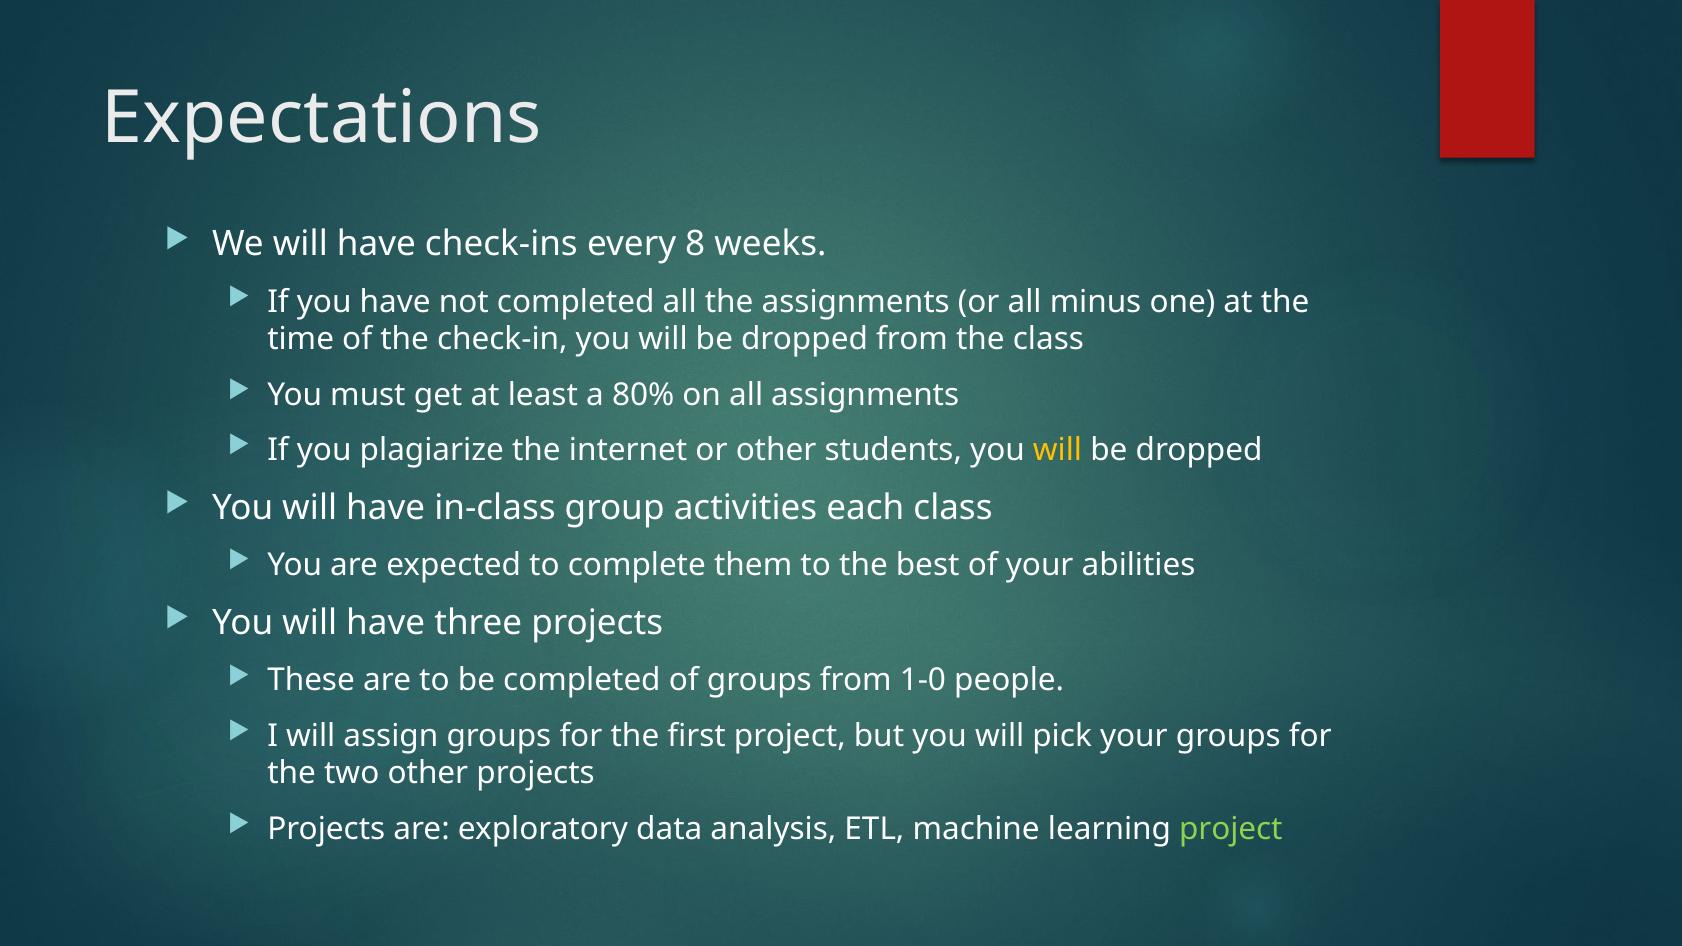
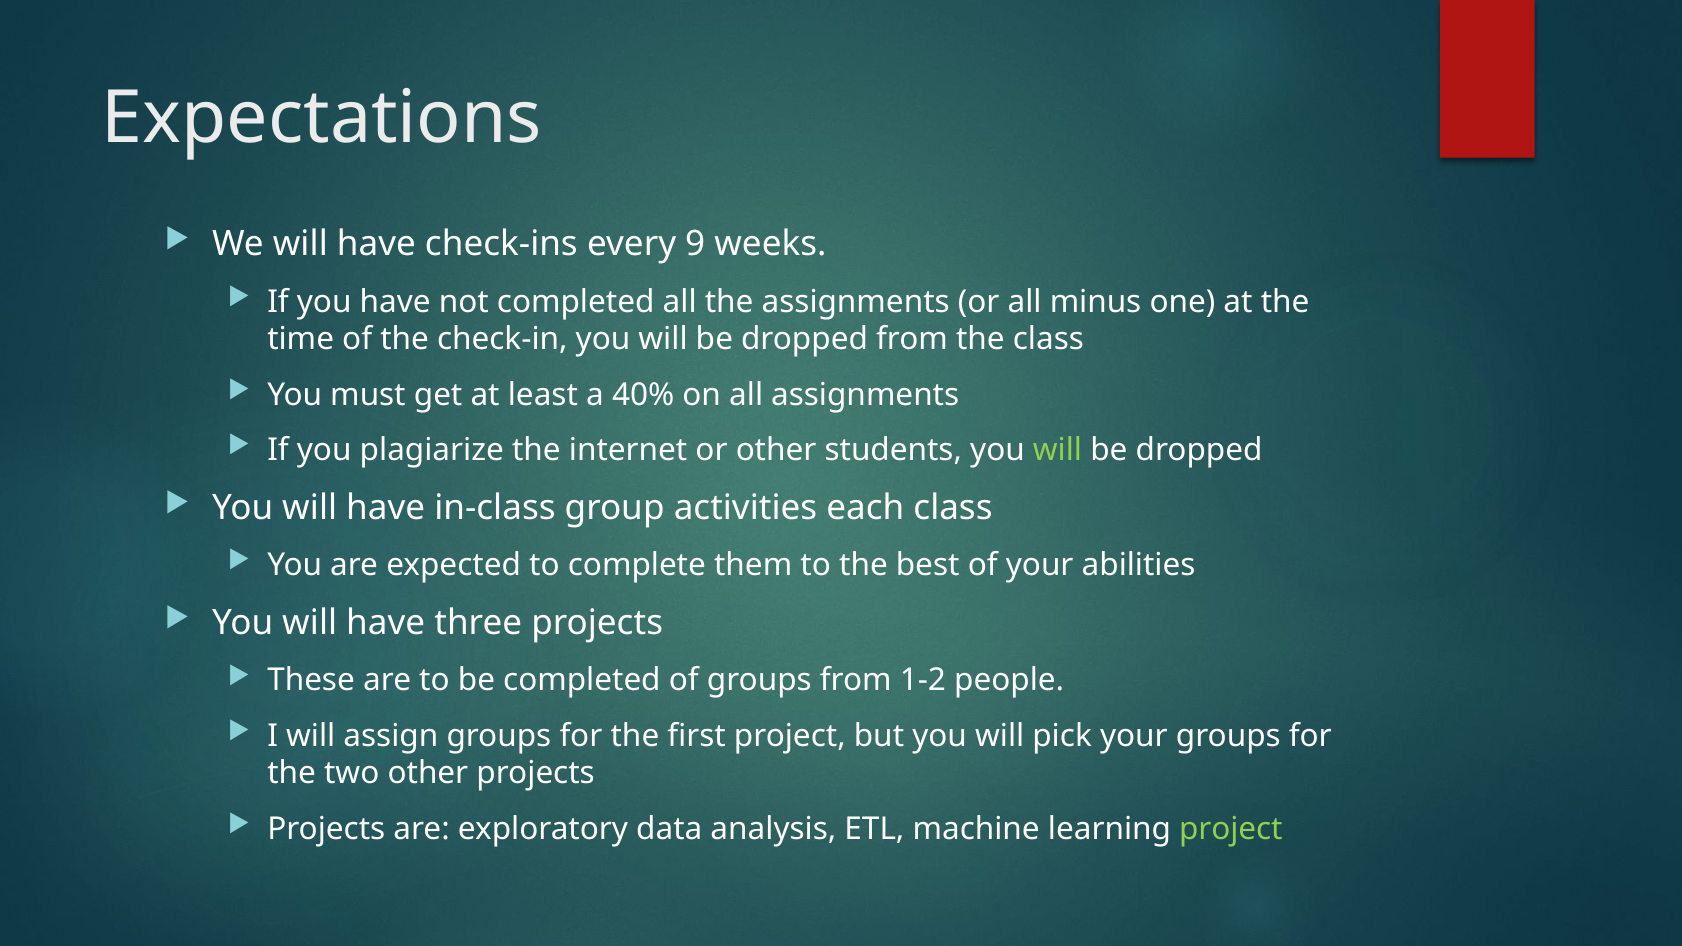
8: 8 -> 9 (695, 244)
80%: 80% -> 40% (643, 395)
will colour: yellow -> light green (1058, 450)
1-0: 1-0 -> 1-2 (923, 680)
